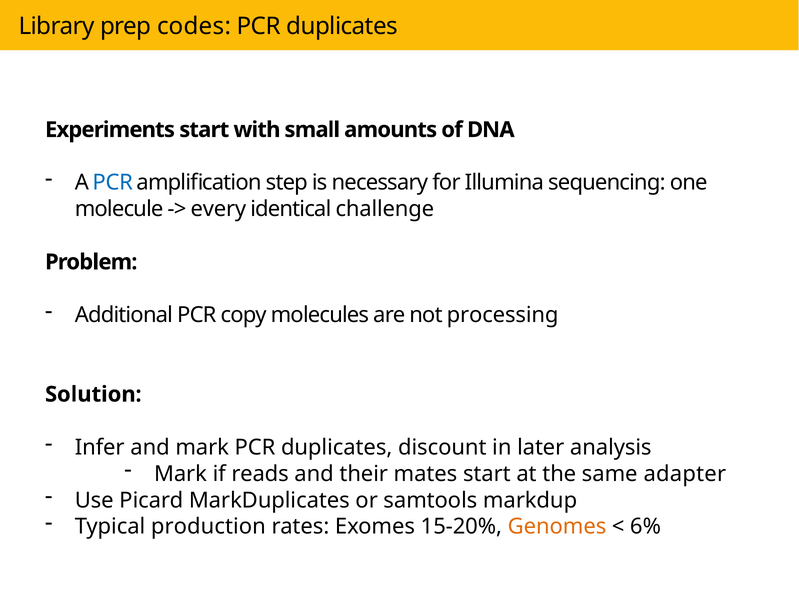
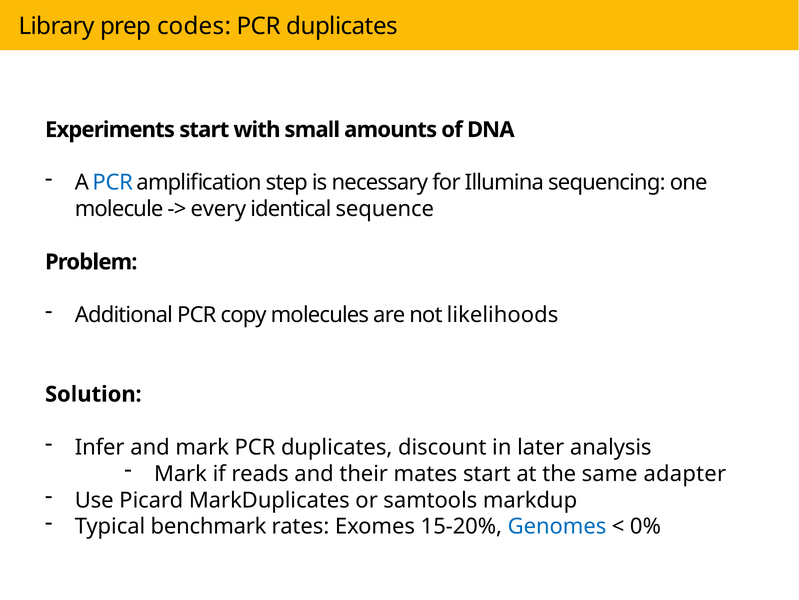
challenge: challenge -> sequence (385, 209)
processing: processing -> likelihoods (503, 315)
production: production -> benchmark (209, 527)
Genomes colour: orange -> blue (557, 527)
6%: 6% -> 0% (645, 527)
